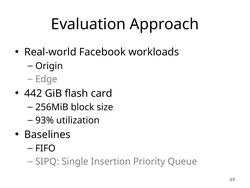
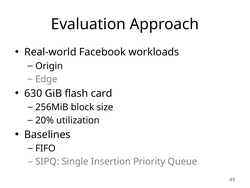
442: 442 -> 630 (33, 93)
93%: 93% -> 20% (45, 120)
